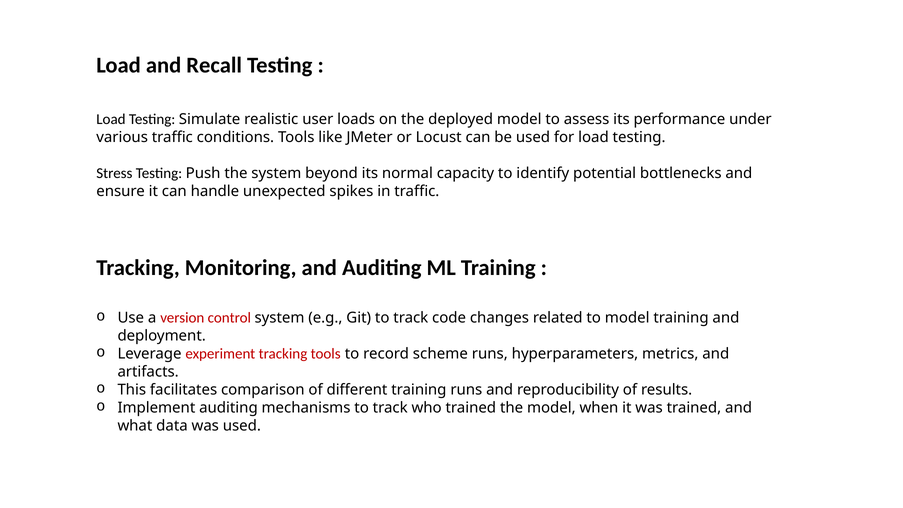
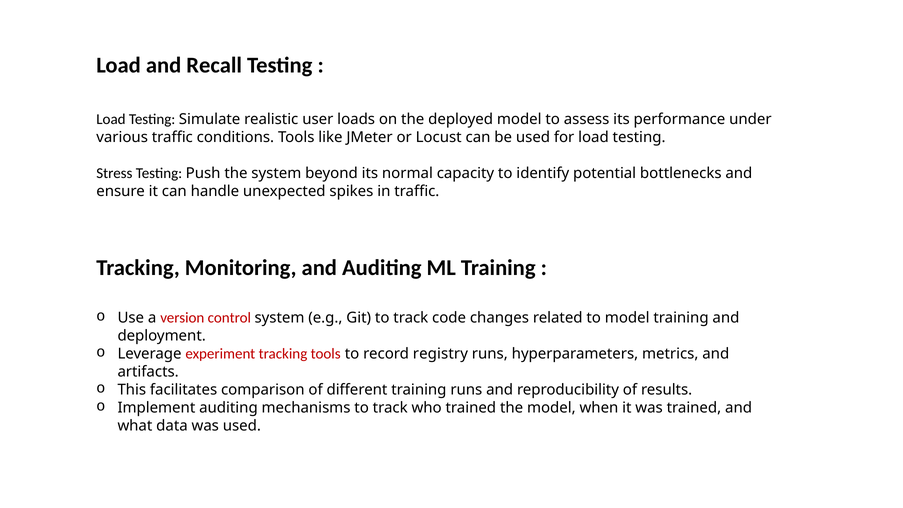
scheme: scheme -> registry (440, 354)
